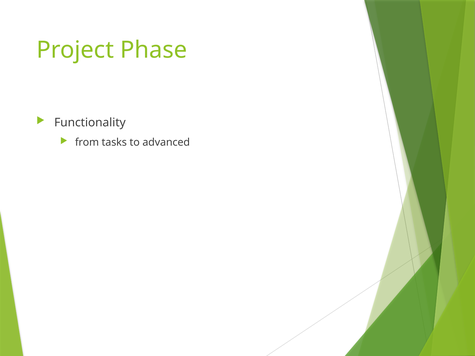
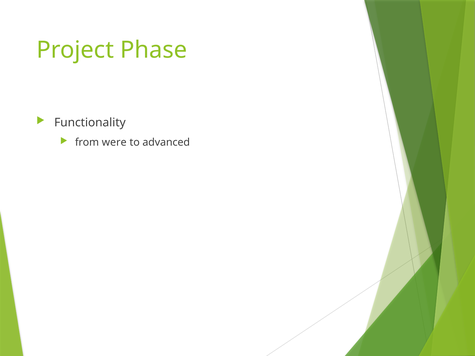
tasks: tasks -> were (114, 143)
